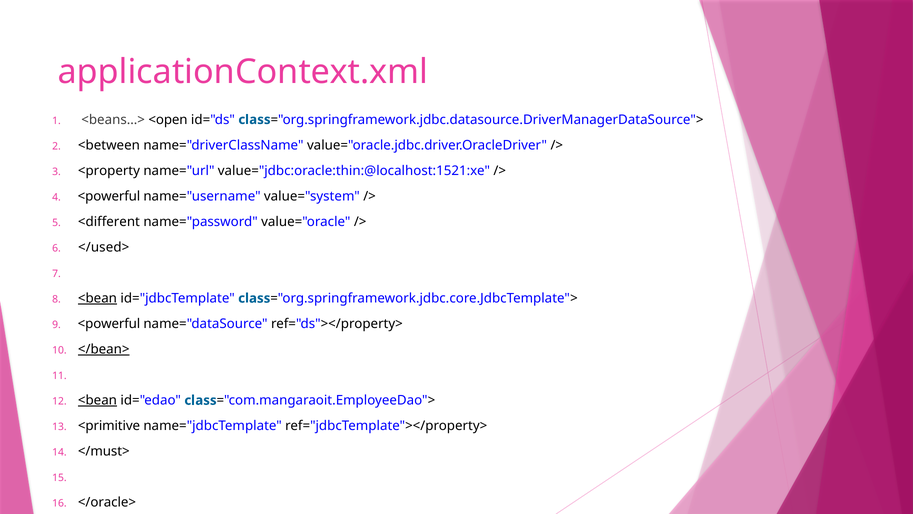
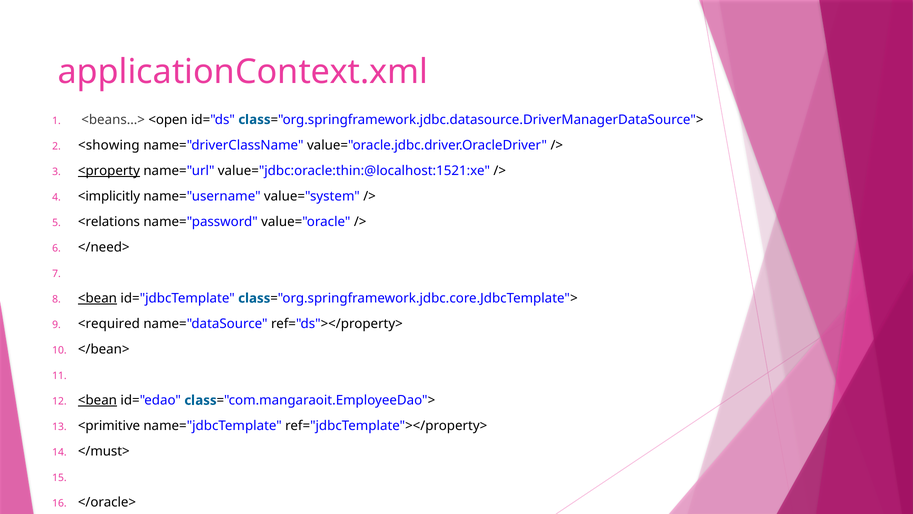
<between: <between -> <showing (109, 145)
<property underline: none -> present (109, 171)
<powerful: <powerful -> <implicitly (109, 196)
<different: <different -> <relations (109, 222)
</used>: </used> -> </need> (104, 247)
<powerful: <powerful -> <required (109, 324)
</bean> underline: present -> none (104, 349)
